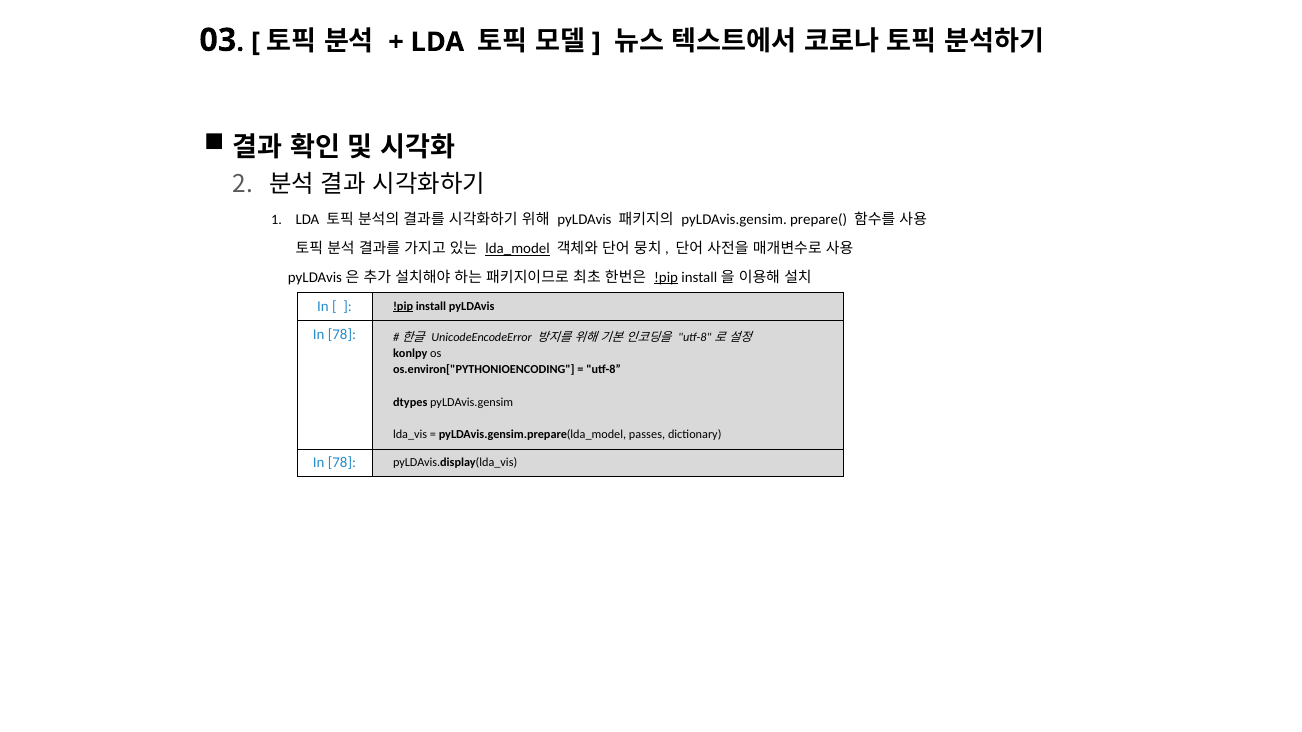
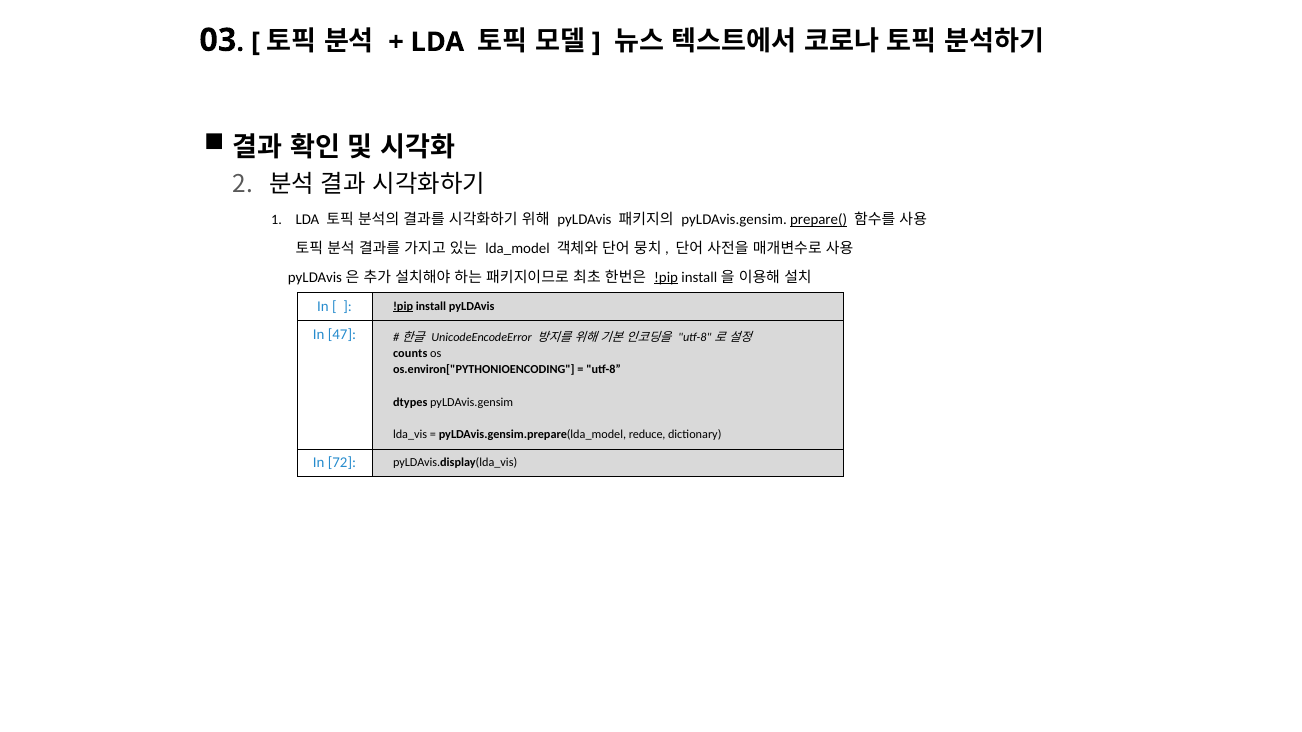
prepare( underline: none -> present (819, 220)
lda_model underline: present -> none (518, 249)
78: 78 -> 47 (342, 335)
konlpy: konlpy -> counts (410, 354)
passes: passes -> reduce (647, 435)
78: 78 -> 72 (342, 463)
